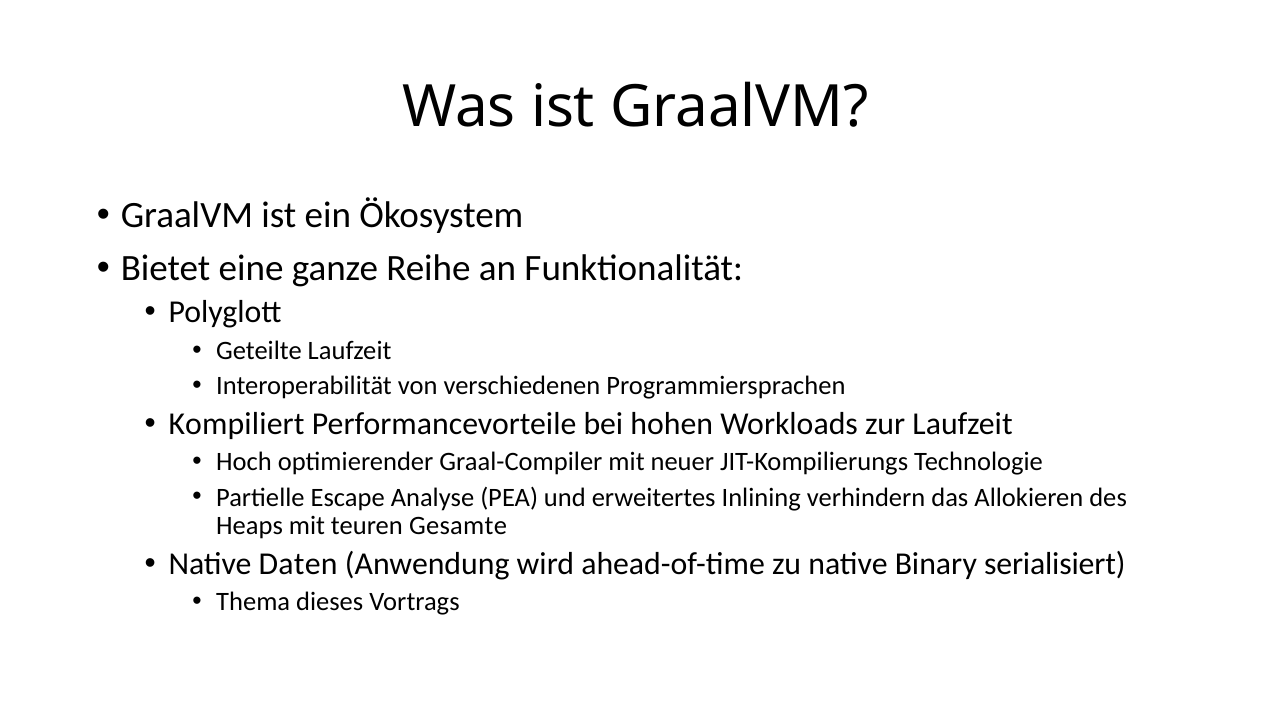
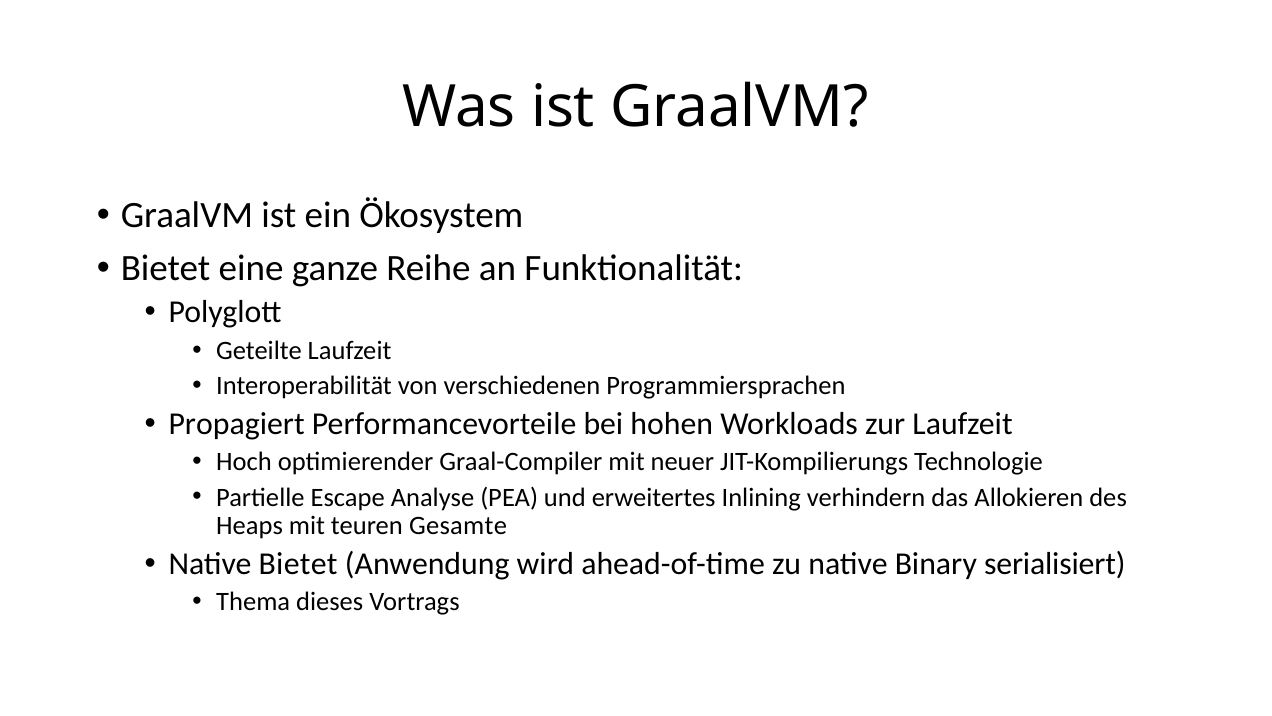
Kompiliert: Kompiliert -> Propagiert (237, 424)
Native Daten: Daten -> Bietet (298, 564)
